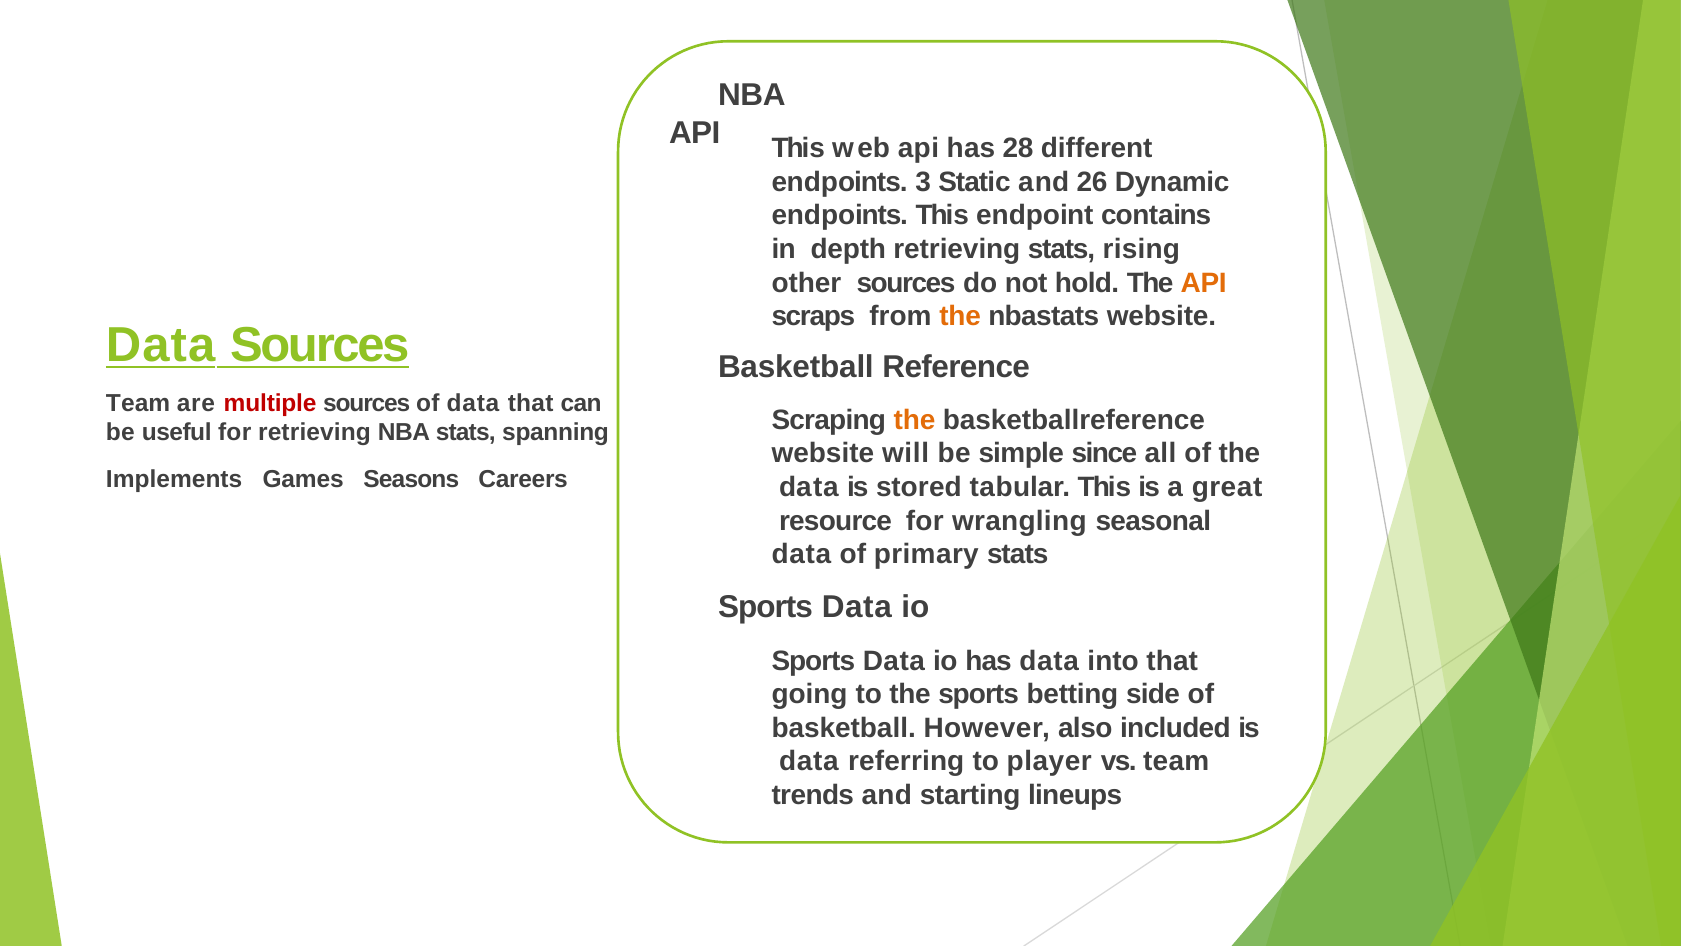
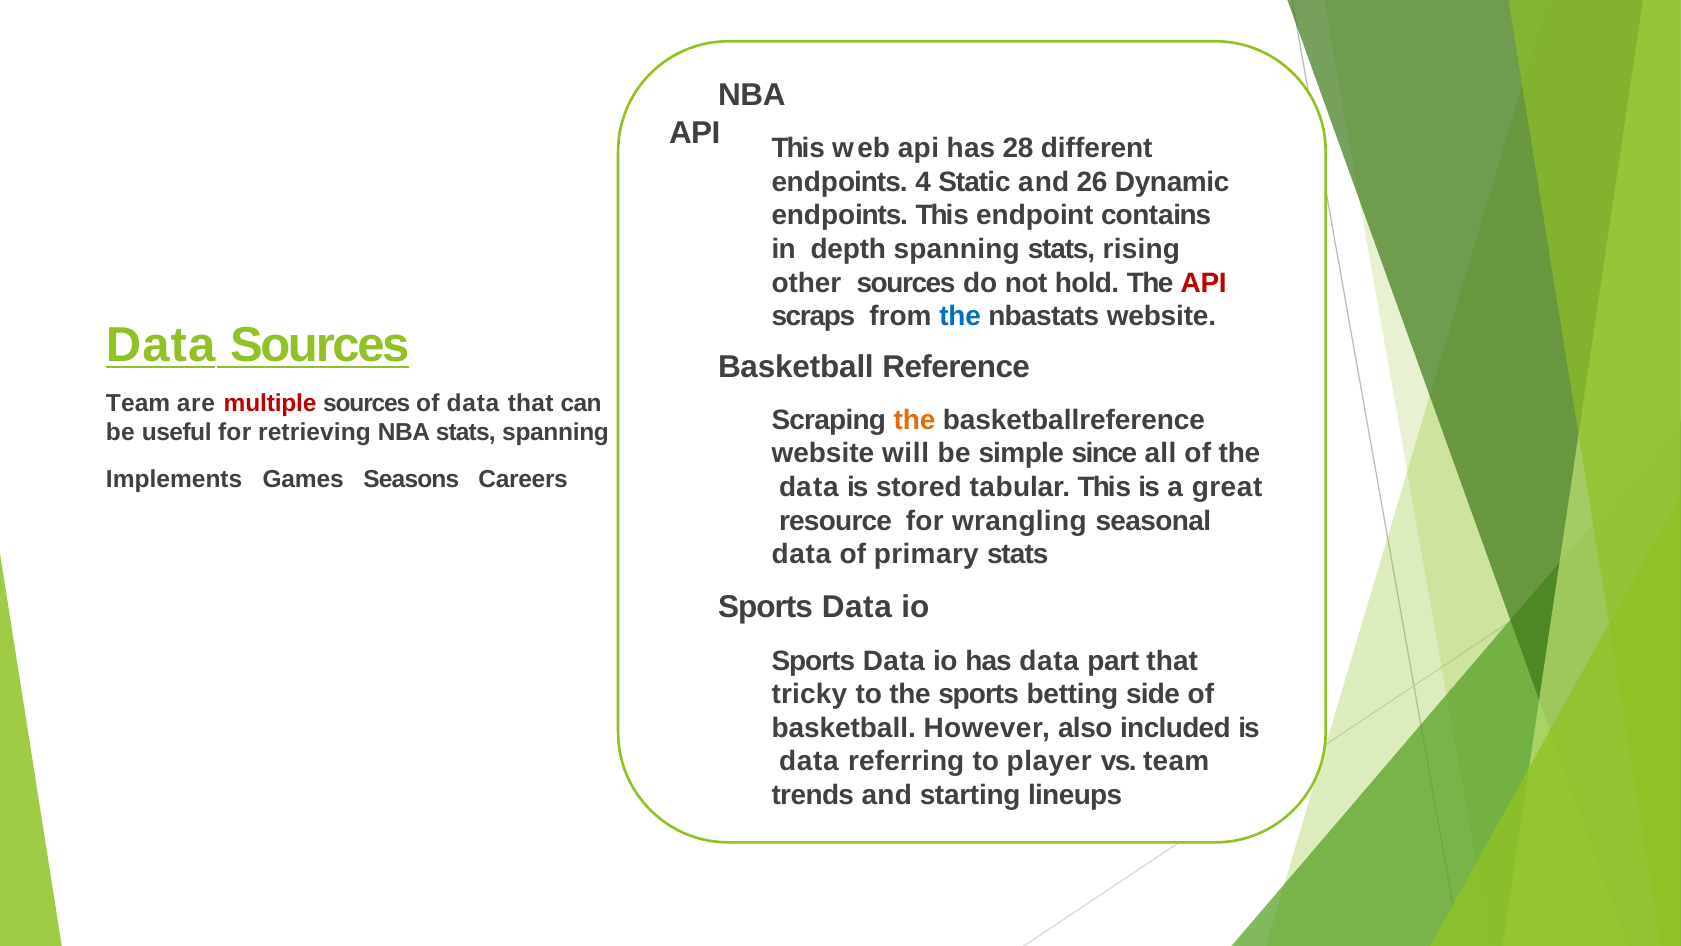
3: 3 -> 4 (923, 182)
depth retrieving: retrieving -> spanning (957, 249)
API colour: orange -> red (1204, 283)
the colour: orange -> blue (960, 316)
into: into -> part (1113, 660)
going: going -> tricky (809, 694)
